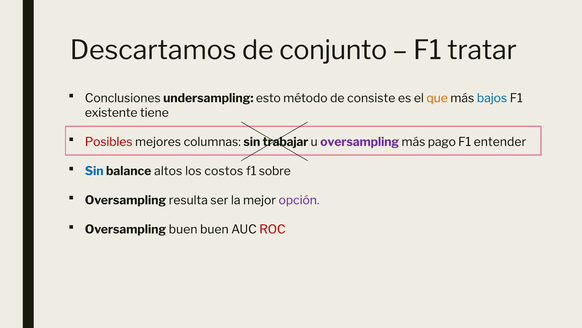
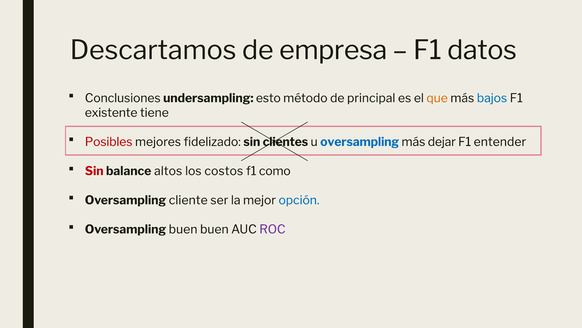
conjunto: conjunto -> empresa (333, 50)
tratar: tratar -> datos (482, 50)
consiste: consiste -> principal (371, 98)
columnas: columnas -> fidelizado (212, 142)
trabajar: trabajar -> clientes (285, 142)
oversampling colour: purple -> blue (360, 142)
pago: pago -> dejar (442, 142)
Sin colour: blue -> red (94, 171)
sobre: sobre -> como (275, 171)
resulta: resulta -> cliente (188, 200)
opción colour: purple -> blue (299, 200)
ROC colour: red -> purple (272, 229)
